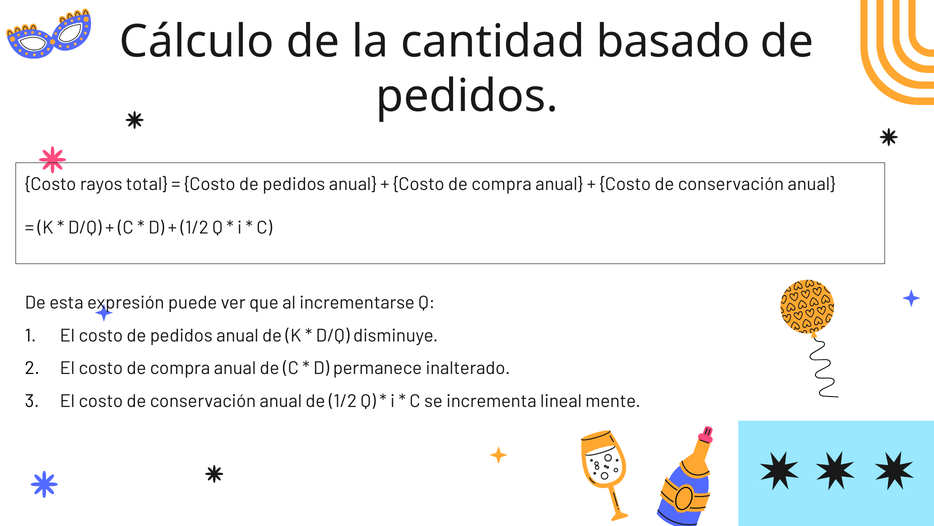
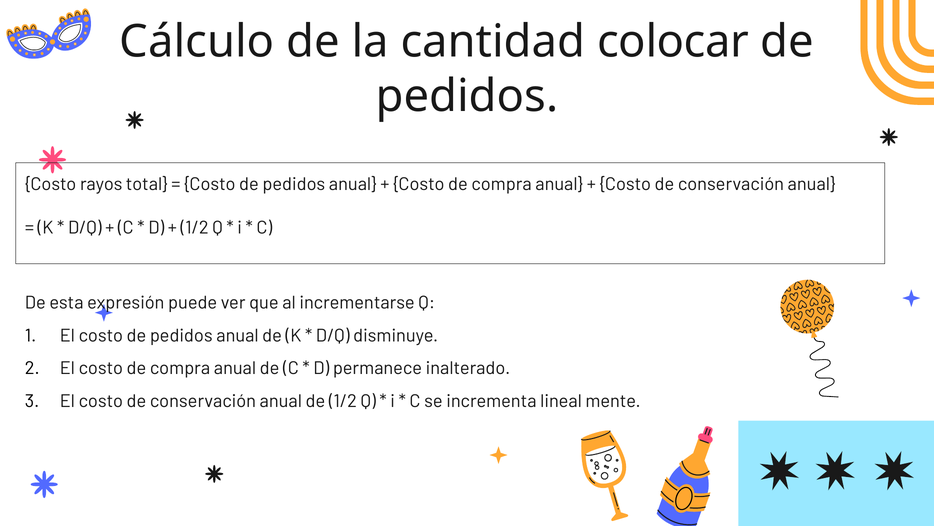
basado: basado -> colocar (673, 42)
